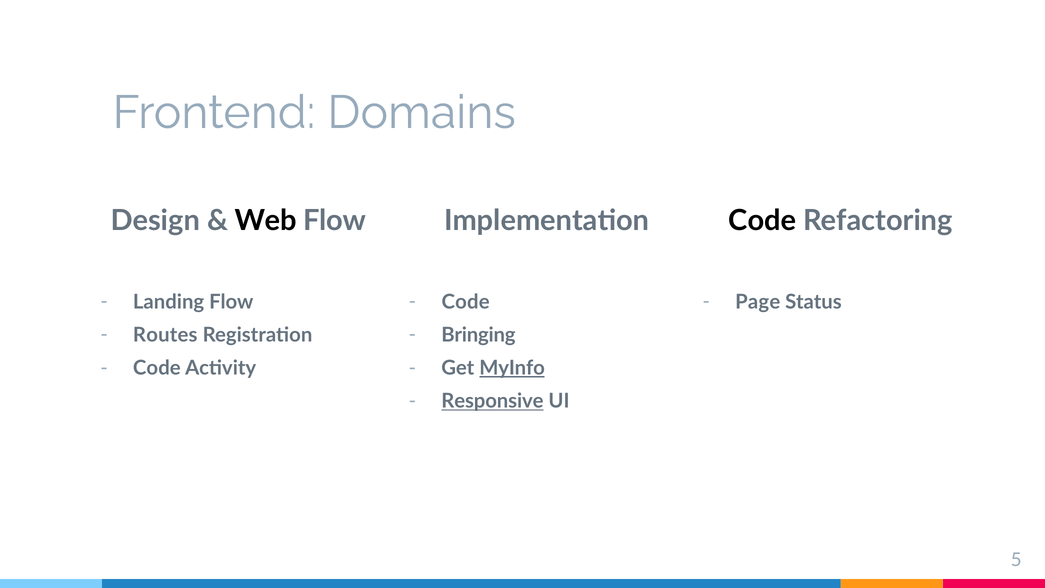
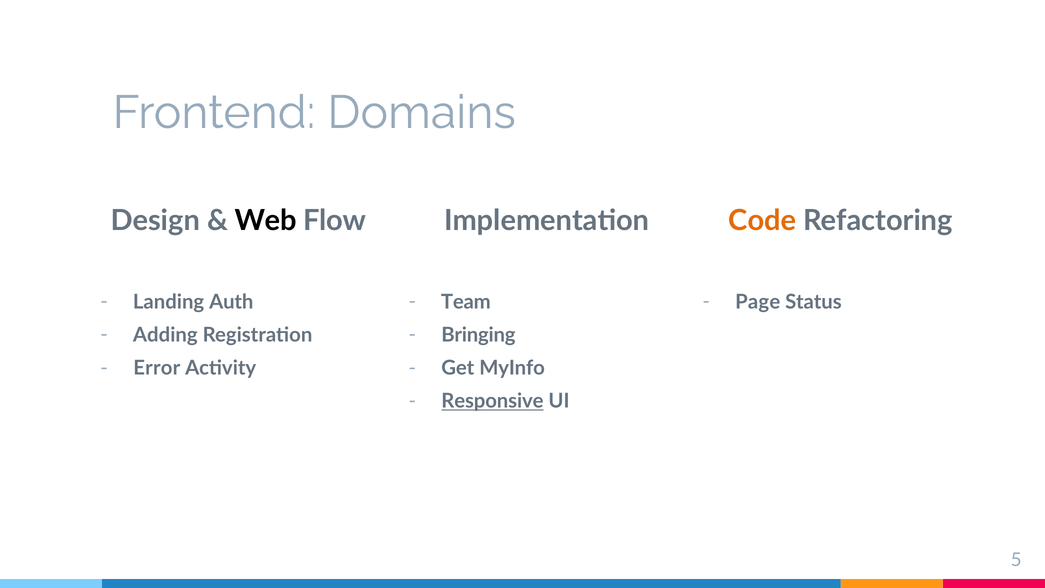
Code colour: black -> orange (762, 220)
Landing Flow: Flow -> Auth (231, 302)
Code: Code -> Team (466, 302)
Routes: Routes -> Adding (165, 335)
Code: Code -> Error (157, 368)
MyInfo underline: present -> none (512, 368)
